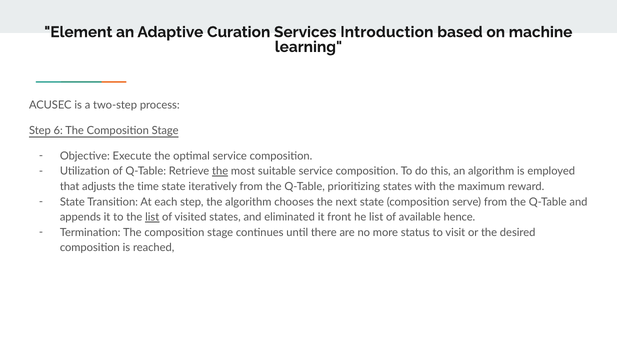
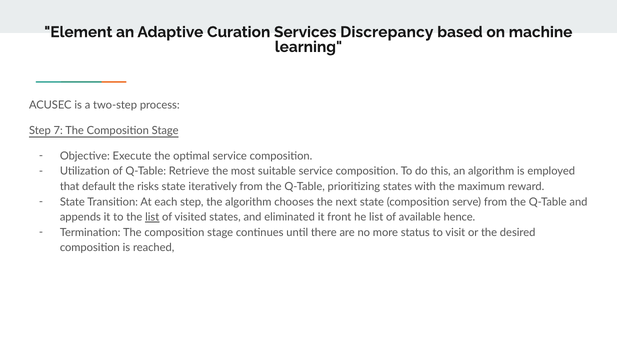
Introduction: Introduction -> Discrepancy (387, 32)
6: 6 -> 7 (58, 130)
the underline: present -> none (220, 171)
adjusts: adjusts -> default (99, 187)
time: time -> risks (148, 187)
